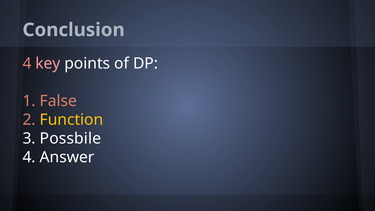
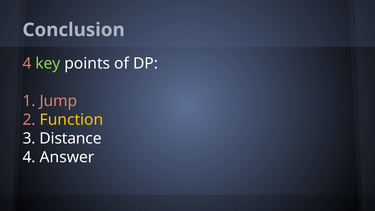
key colour: pink -> light green (48, 63)
False: False -> Jump (58, 101)
Possbile: Possbile -> Distance (71, 138)
